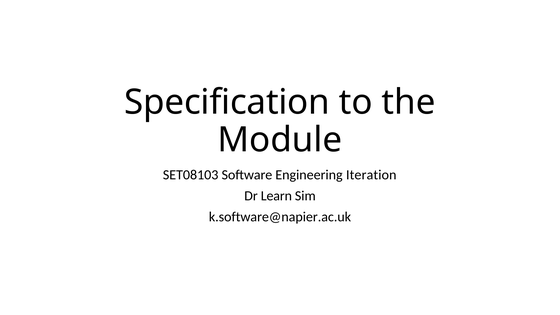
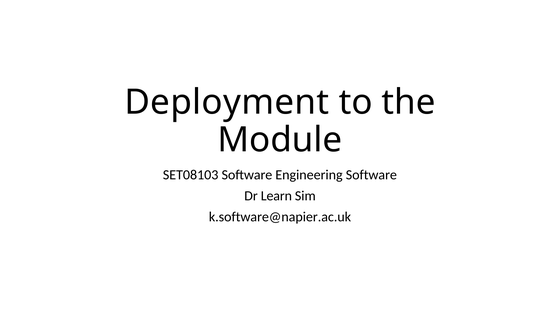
Specification: Specification -> Deployment (227, 102)
Engineering Iteration: Iteration -> Software (371, 175)
